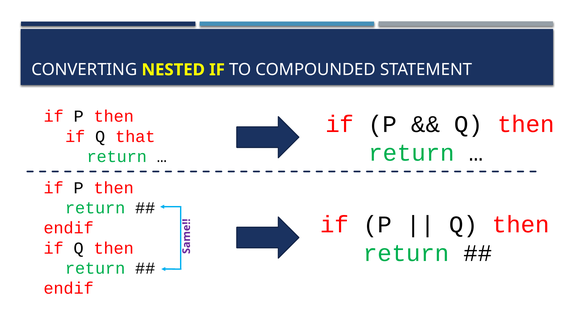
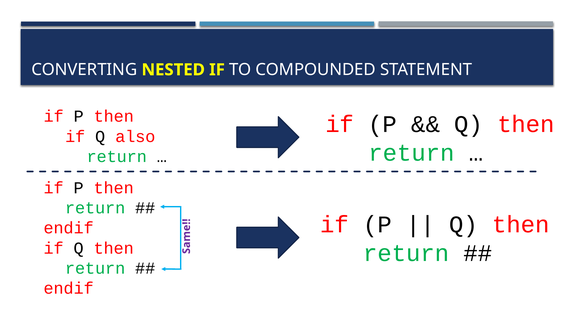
that: that -> also (135, 137)
